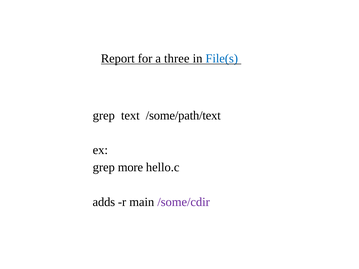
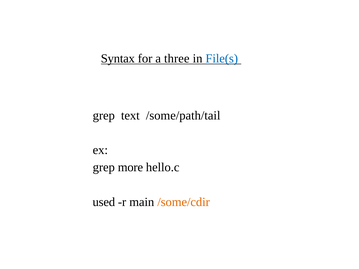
Report: Report -> Syntax (118, 59)
/some/path/text: /some/path/text -> /some/path/tail (183, 116)
adds: adds -> used (104, 202)
/some/cdir colour: purple -> orange (184, 202)
